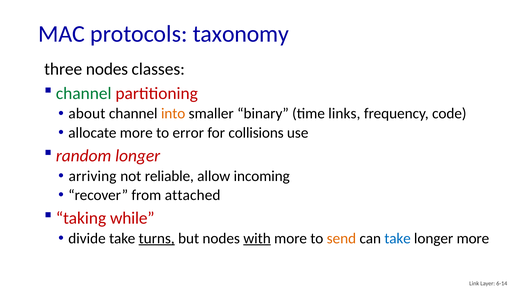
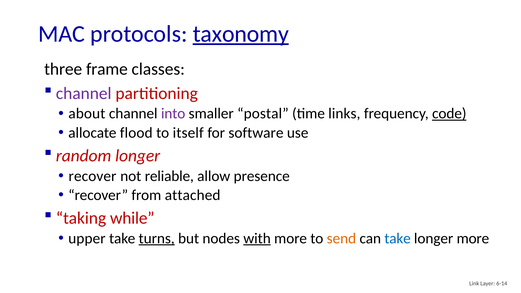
taxonomy underline: none -> present (241, 34)
three nodes: nodes -> frame (107, 69)
channel colour: green -> purple (84, 93)
into colour: orange -> purple (173, 114)
binary: binary -> postal (263, 114)
code underline: none -> present (449, 114)
allocate more: more -> flood (136, 133)
error: error -> itself (188, 133)
collisions: collisions -> software (256, 133)
arriving: arriving -> recover (93, 176)
incoming: incoming -> presence (262, 176)
divide: divide -> upper (87, 238)
